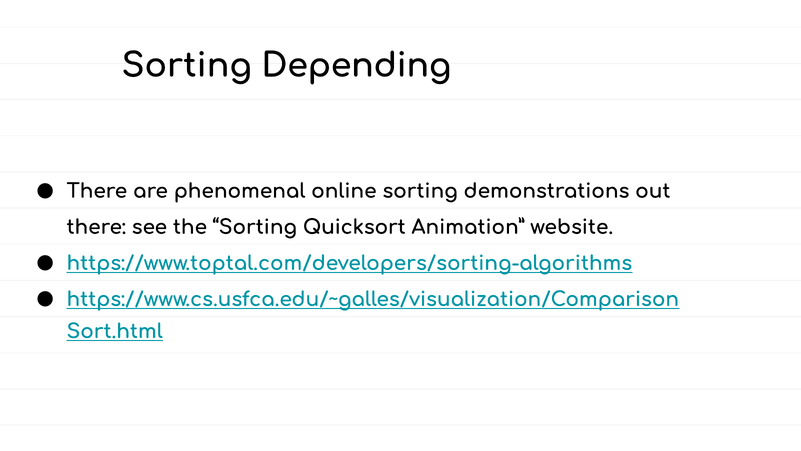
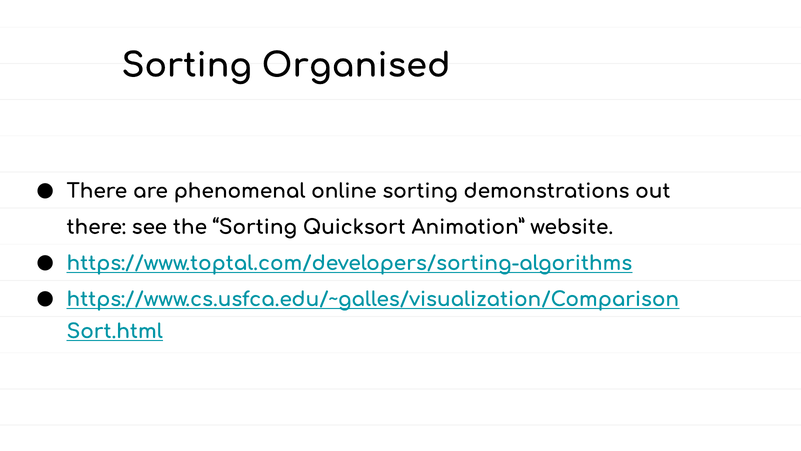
Depending: Depending -> Organised (356, 66)
